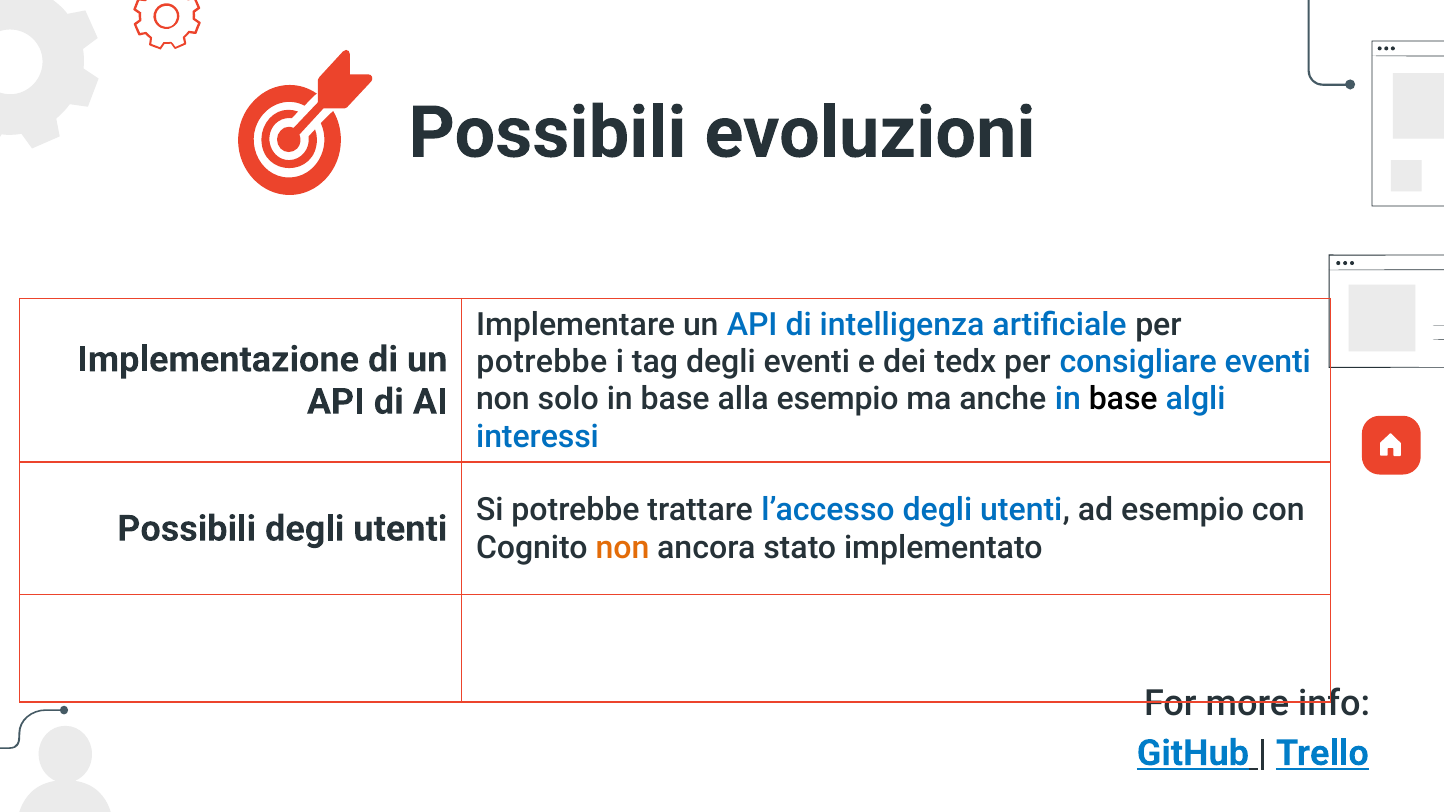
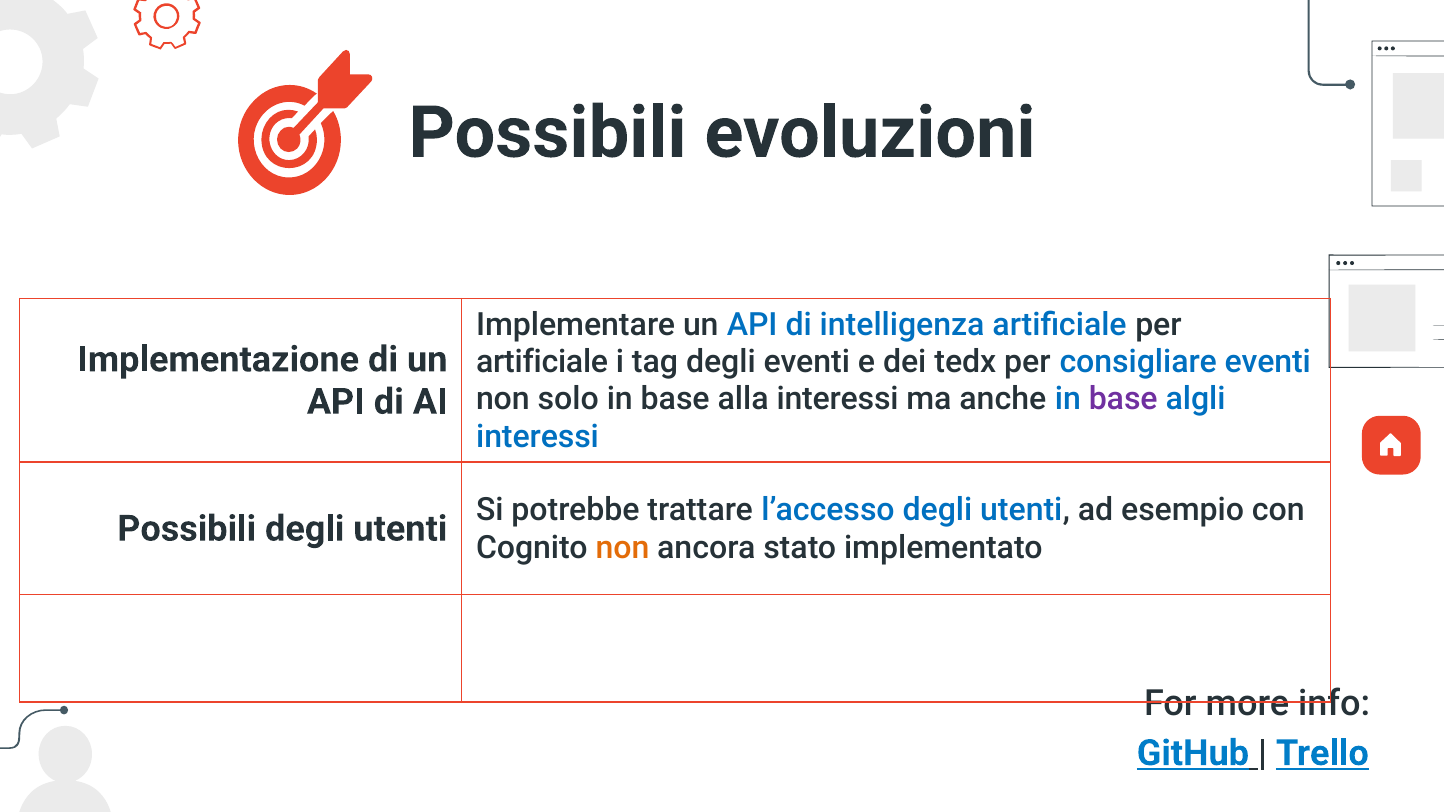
potrebbe: potrebbe -> artificiale (542, 362)
alla esempio: esempio -> interessi (838, 399)
base colour: black -> purple (1123, 399)
